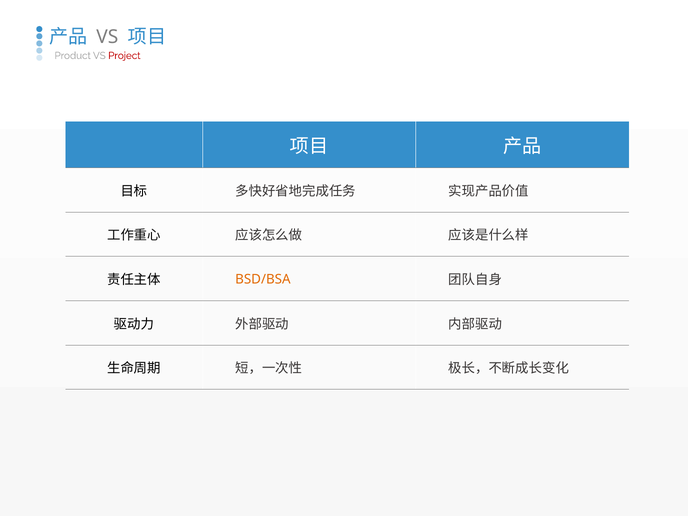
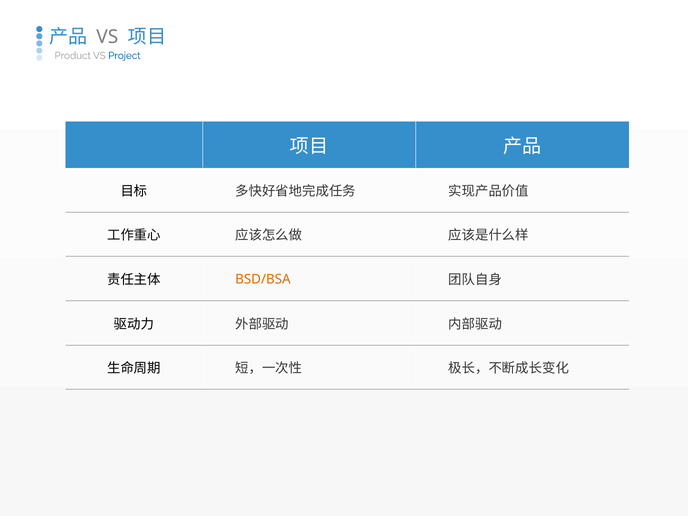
Project colour: red -> blue (124, 56)
